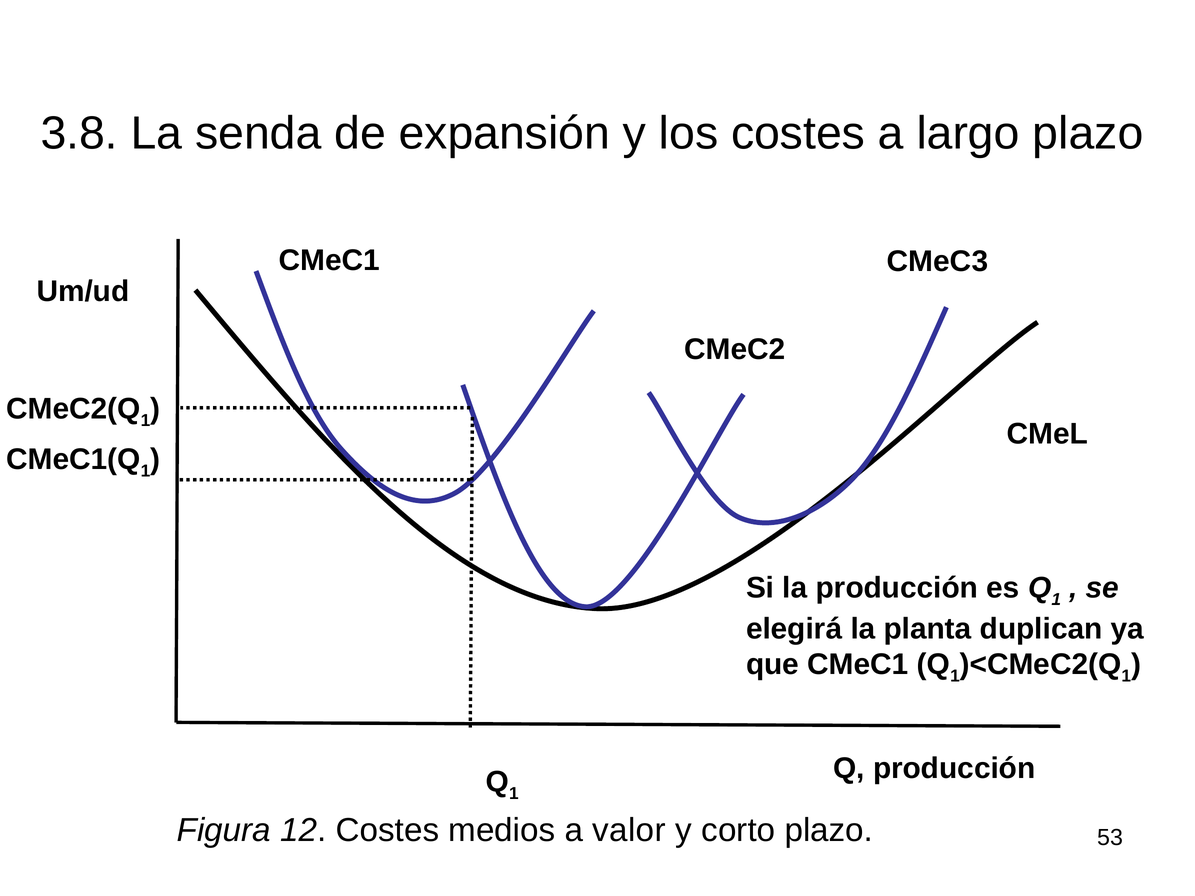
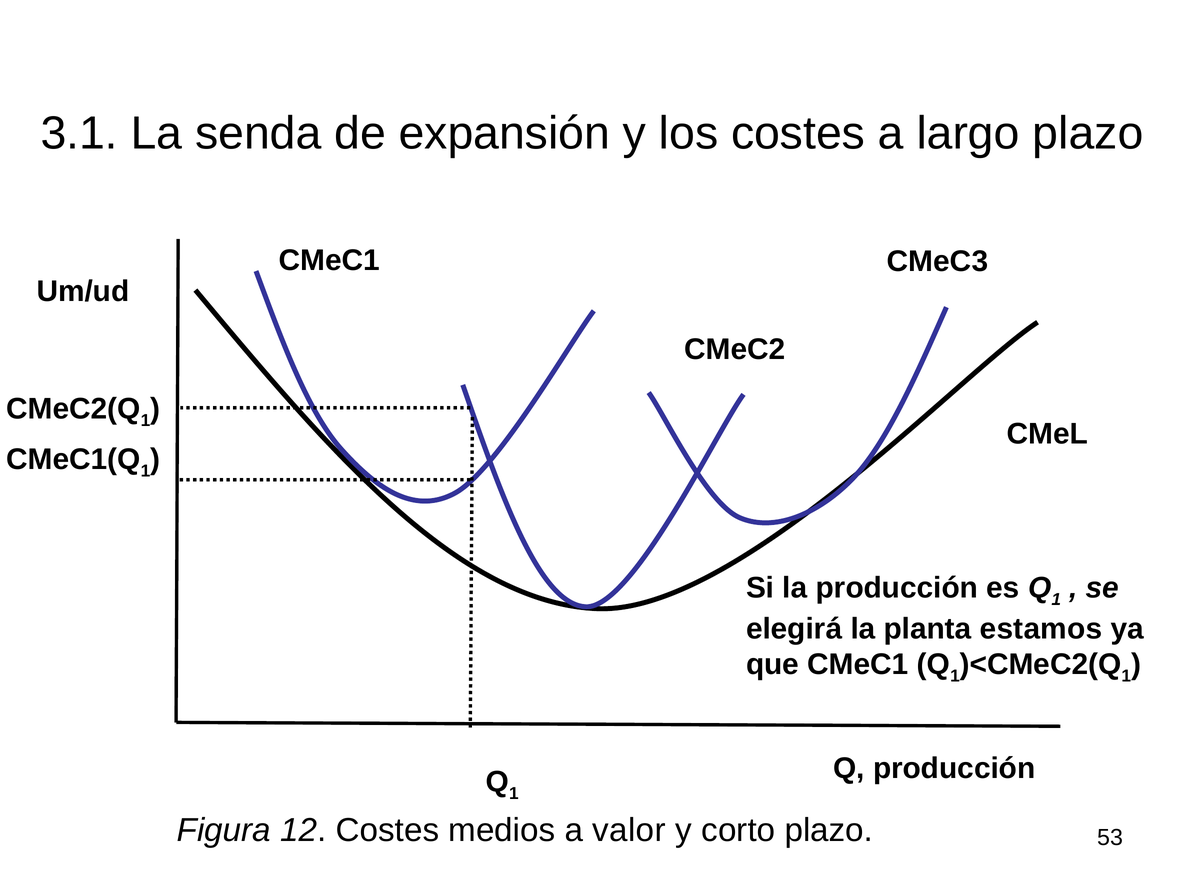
3.8: 3.8 -> 3.1 (79, 134)
duplican: duplican -> estamos (1041, 629)
